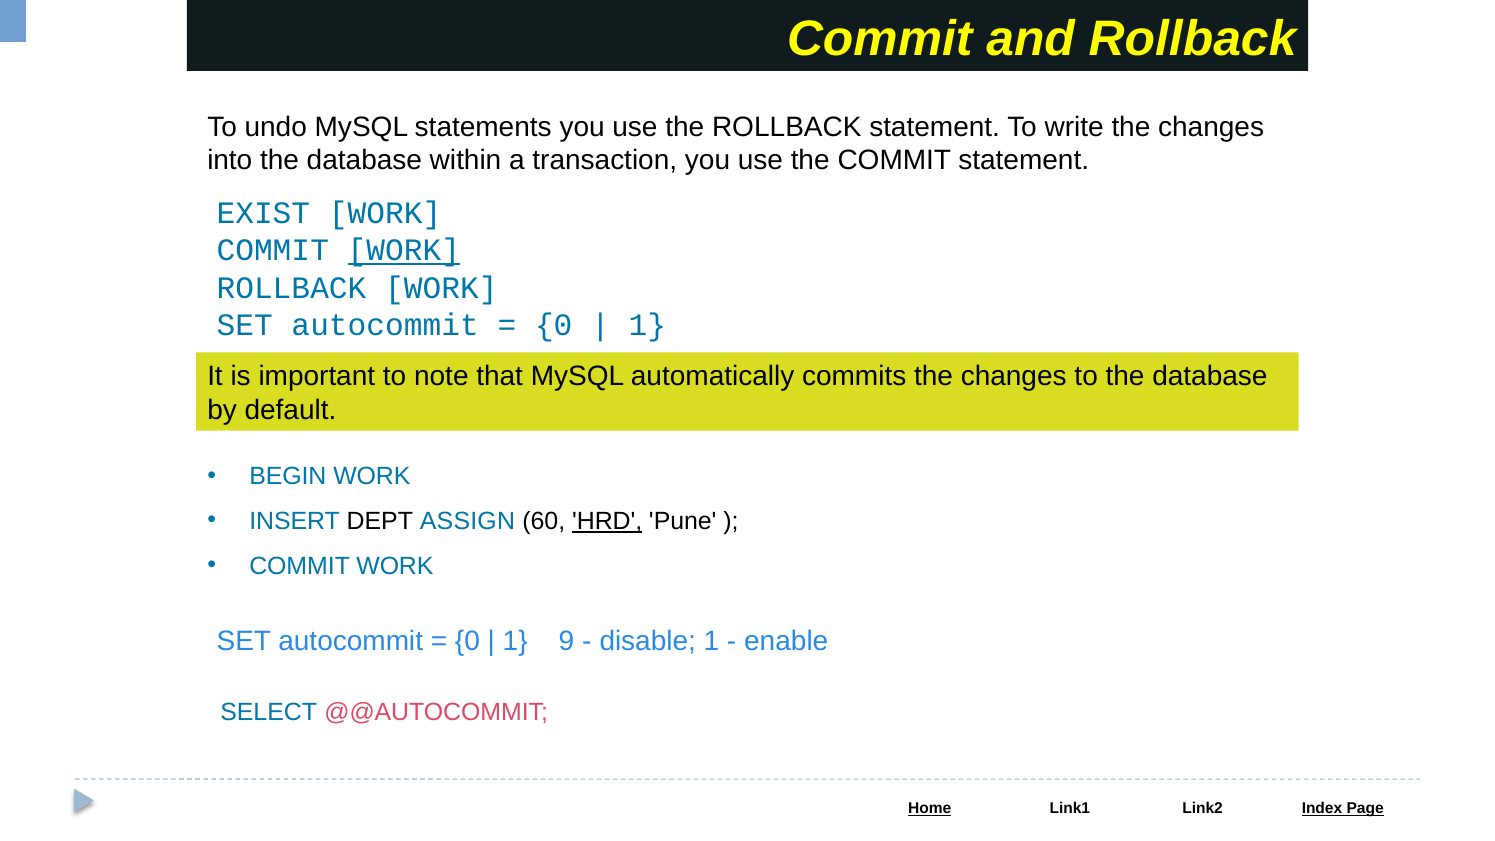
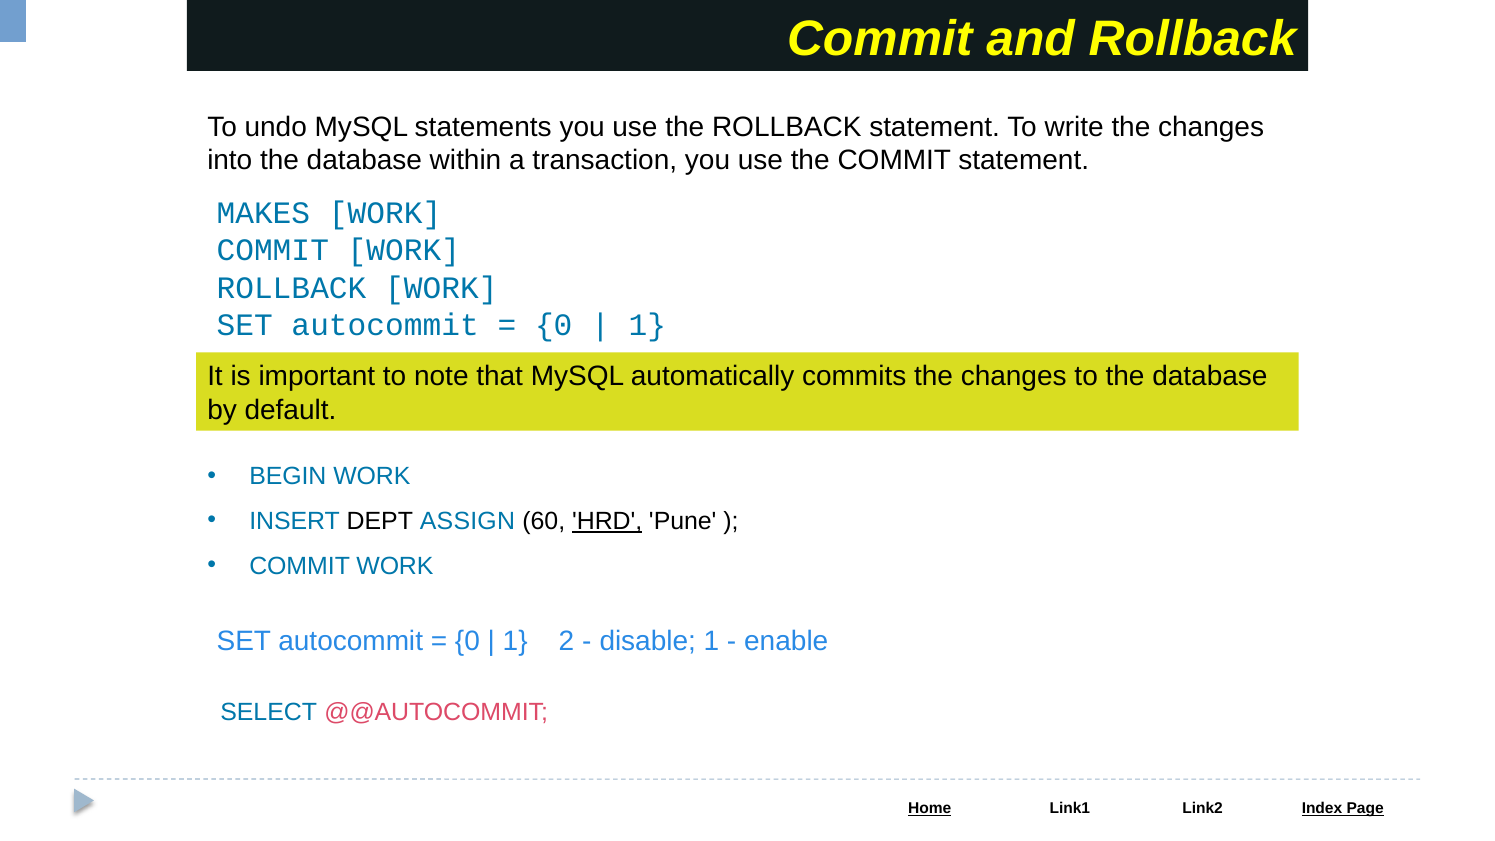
EXIST: EXIST -> MAKES (263, 213)
WORK underline: present -> none (404, 251)
9: 9 -> 2 (566, 641)
